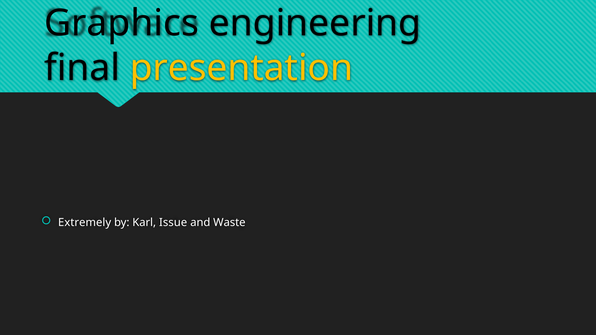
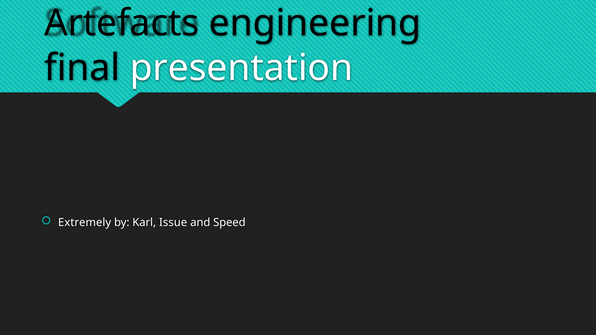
Graphics: Graphics -> Artefacts (122, 23)
presentation colour: yellow -> white (241, 68)
Waste: Waste -> Speed (229, 223)
